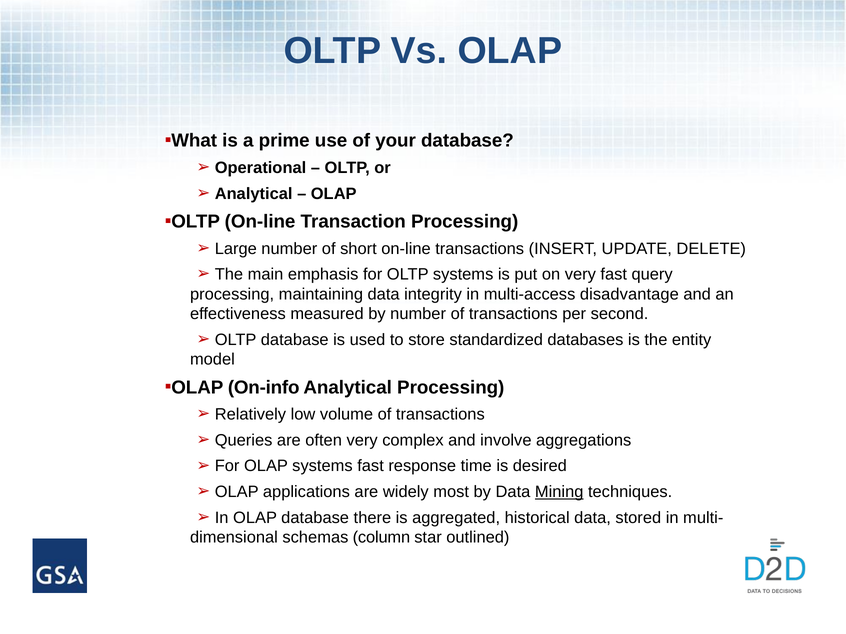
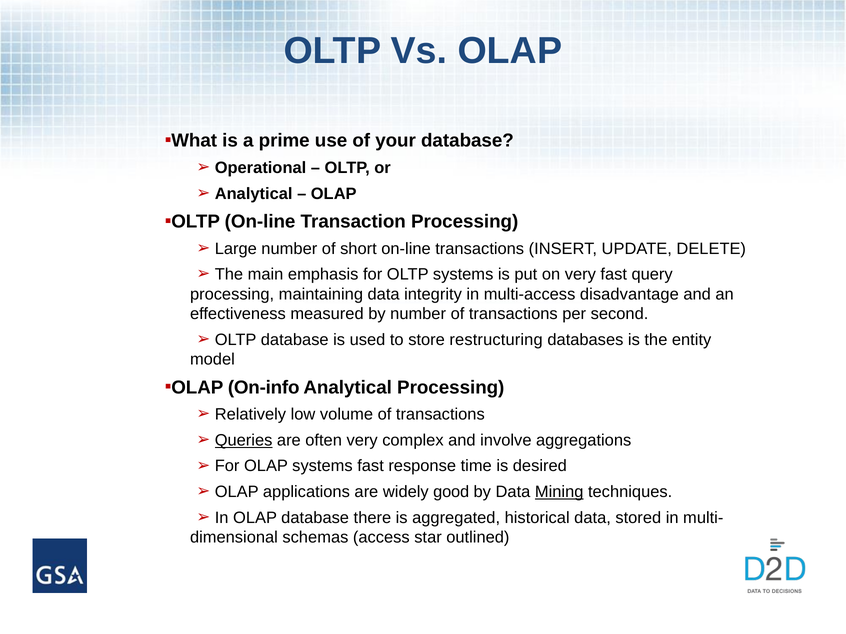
standardized: standardized -> restructuring (496, 340)
Queries underline: none -> present (244, 441)
most: most -> good (451, 492)
column: column -> access (381, 538)
